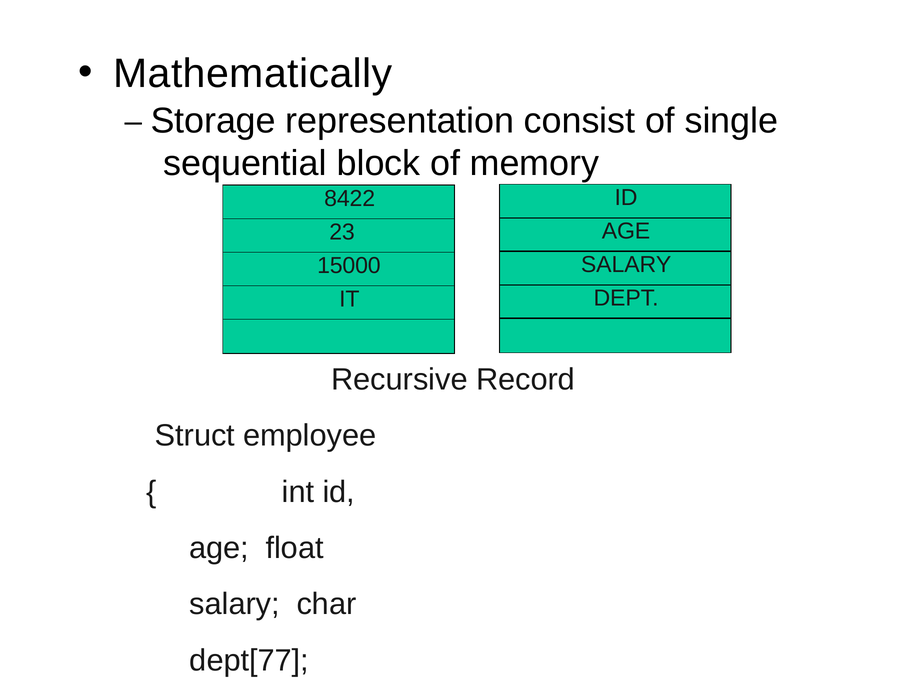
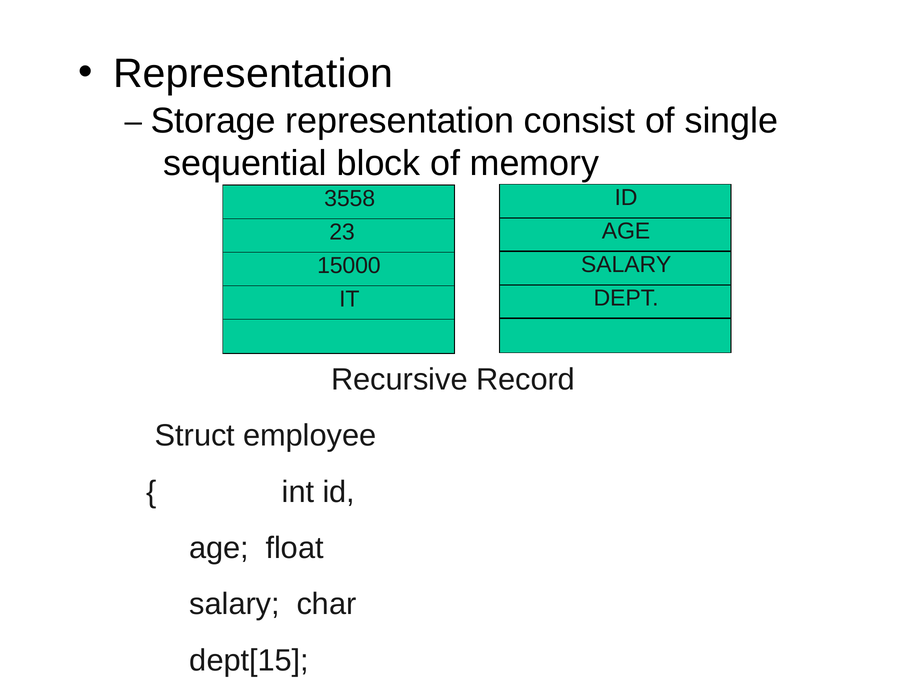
Mathematically: Mathematically -> Representation (253, 73)
8422: 8422 -> 3558 (350, 198)
dept[77: dept[77 -> dept[15 (249, 660)
